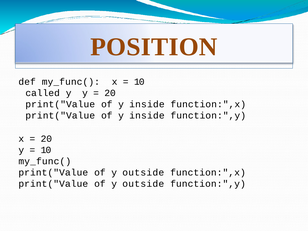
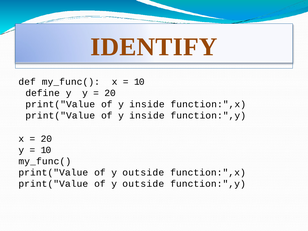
POSITION: POSITION -> IDENTIFY (154, 47)
called: called -> define (43, 93)
